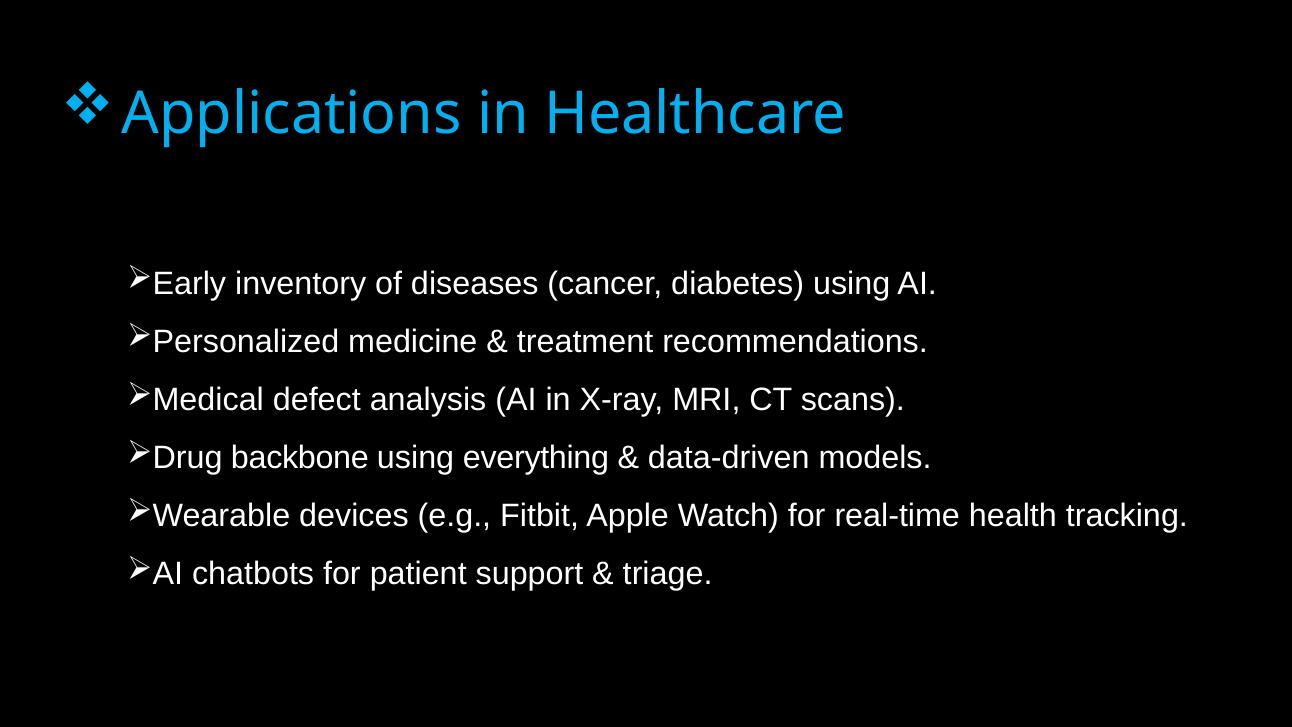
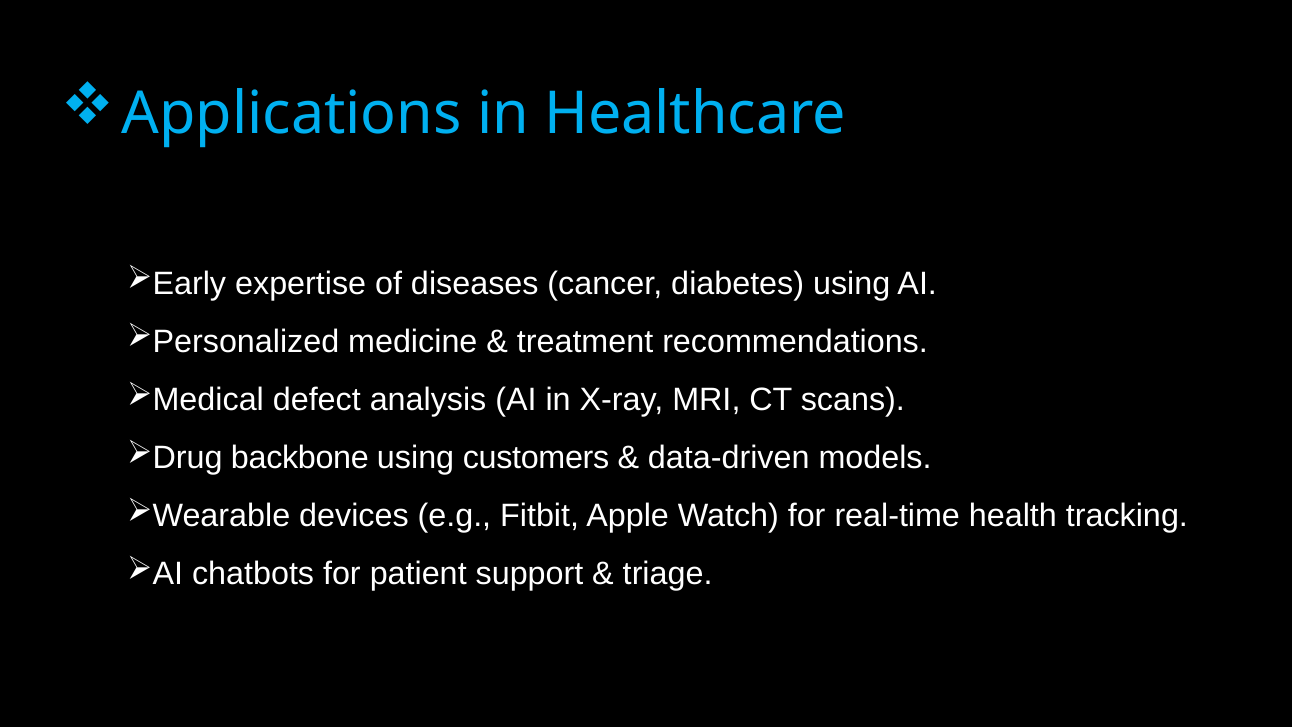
inventory: inventory -> expertise (301, 283)
everything: everything -> customers (536, 458)
